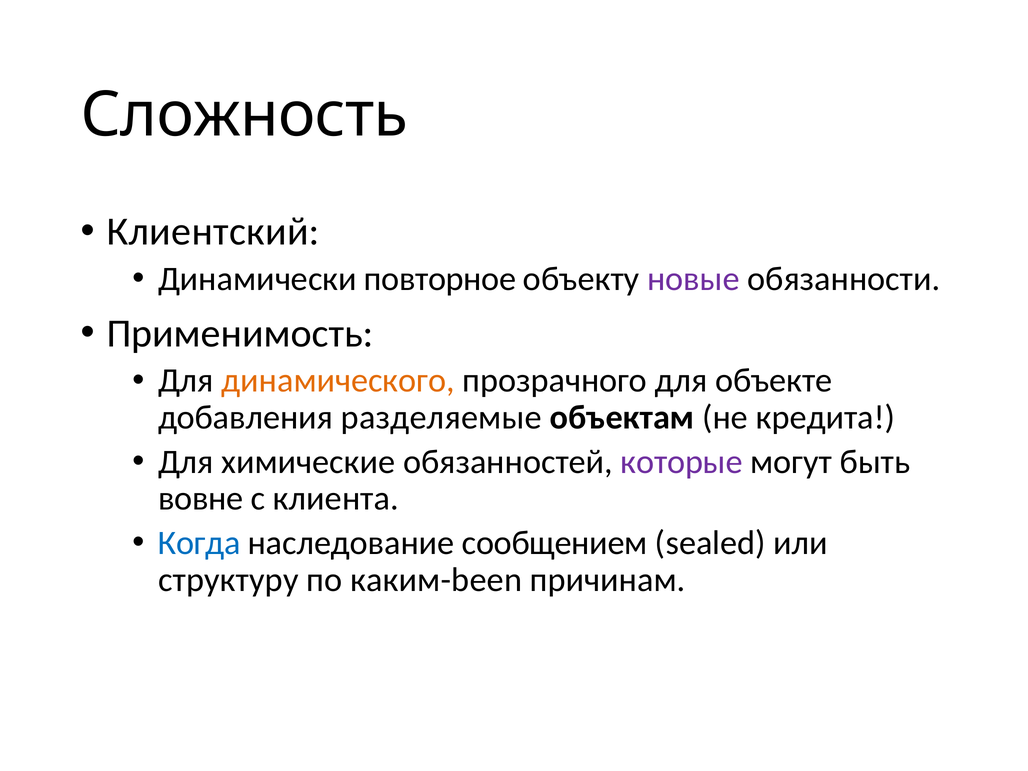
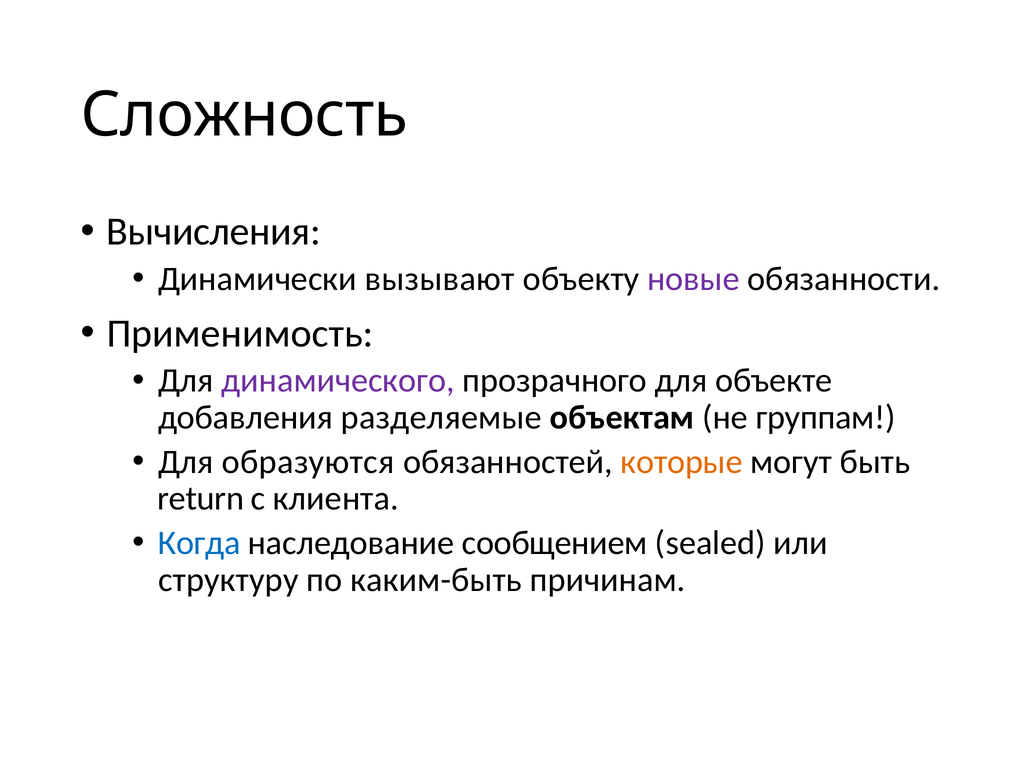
Клиентский: Клиентский -> Вычисления (214, 232)
повторное: повторное -> вызывают (440, 279)
динамического colour: orange -> purple (338, 381)
кредита: кредита -> группам (826, 418)
химические: химические -> образуются (308, 462)
которые colour: purple -> orange (682, 462)
вовне: вовне -> return (201, 499)
каким-been: каким-been -> каким-быть (436, 580)
